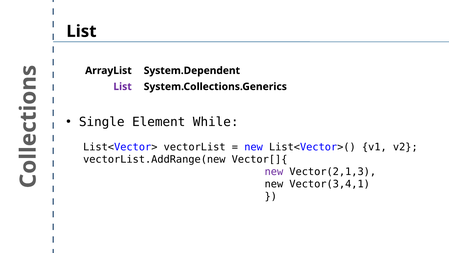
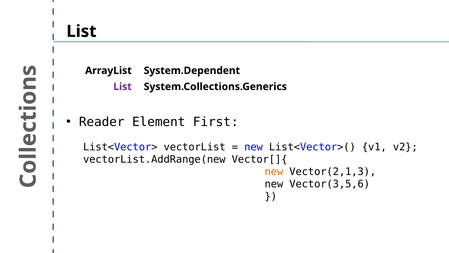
Single: Single -> Reader (102, 122)
While: While -> First (216, 122)
new colour: purple -> orange (274, 171)
Vector(3,4,1: Vector(3,4,1 -> Vector(3,5,6 (330, 184)
